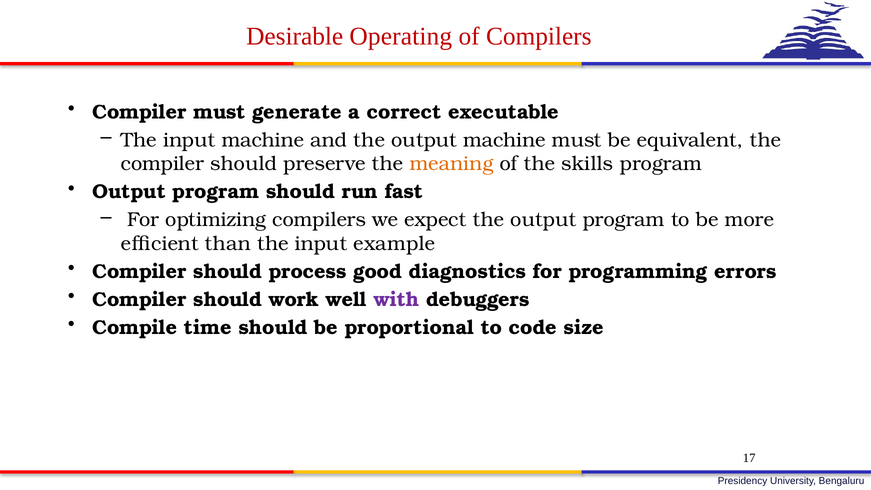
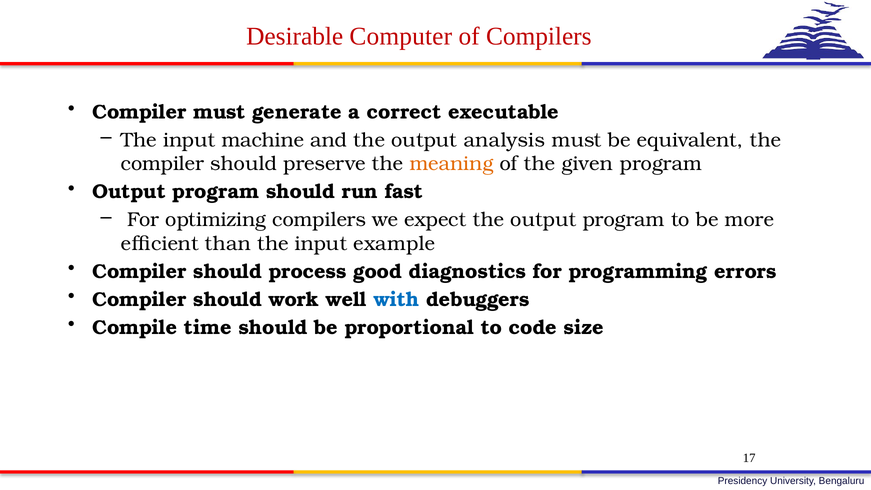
Operating: Operating -> Computer (401, 37)
output machine: machine -> analysis (504, 140)
skills: skills -> given (587, 164)
with colour: purple -> blue (397, 300)
